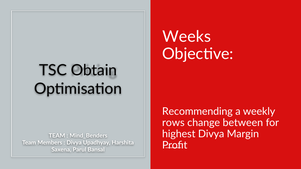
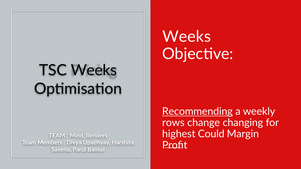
TSC Obtain: Obtain -> Weeks (94, 70)
Recommending underline: none -> present (197, 112)
between: between -> changing (243, 123)
highest Divya: Divya -> Could (211, 134)
